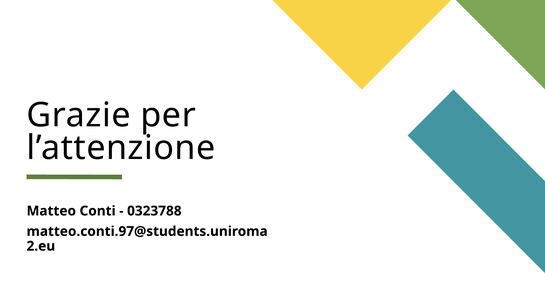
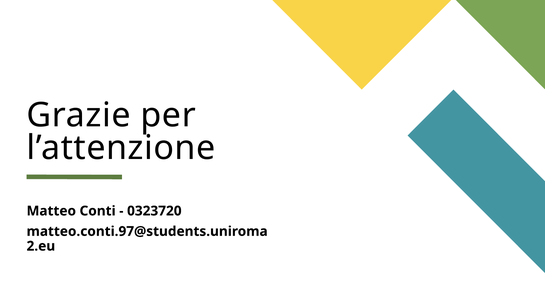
0323788: 0323788 -> 0323720 (154, 211)
